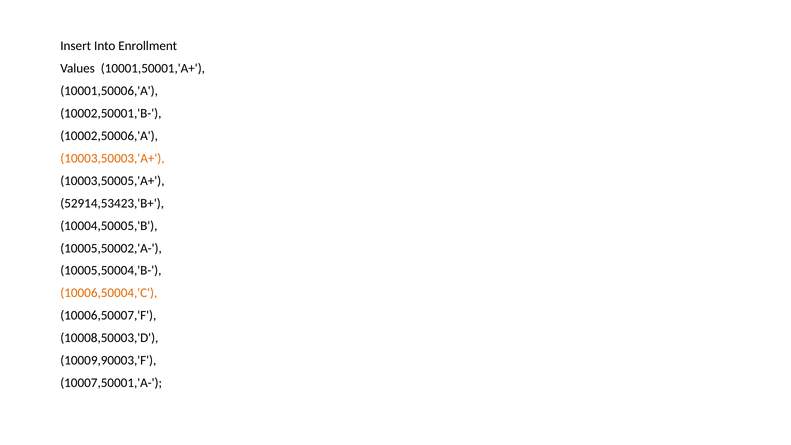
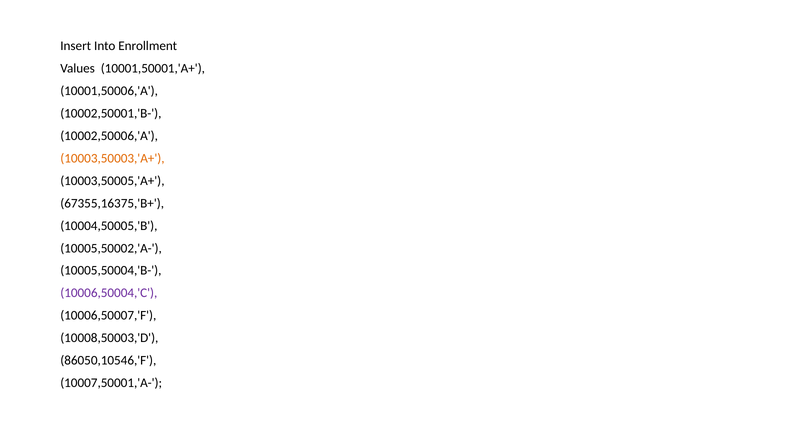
52914,53423,'B+: 52914,53423,'B+ -> 67355,16375,'B+ (112, 203)
10006,50004,'C colour: orange -> purple (109, 293)
10009,90003,'F: 10009,90003,'F -> 86050,10546,'F (108, 360)
